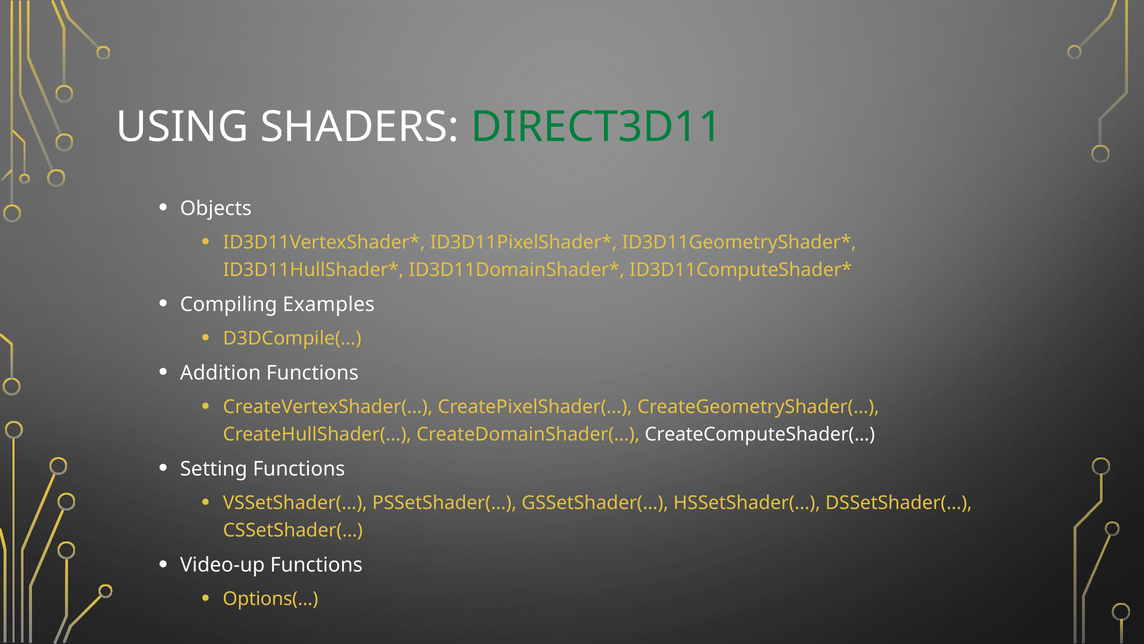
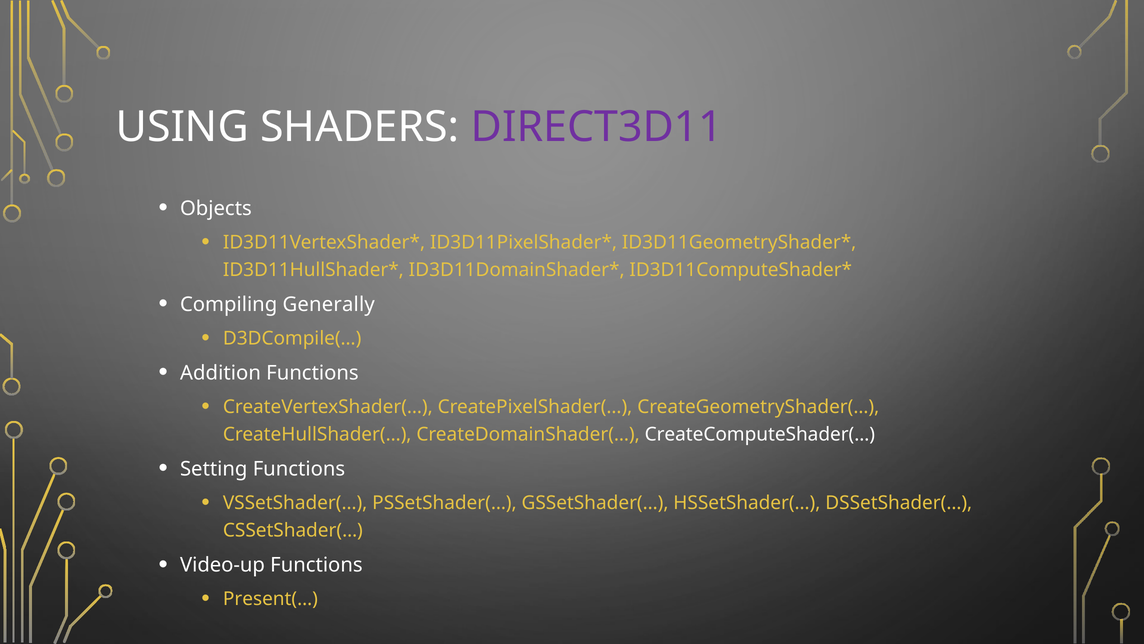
DIRECT3D11 colour: green -> purple (597, 127)
Examples: Examples -> Generally (329, 304)
Options(…: Options(… -> Present(… (270, 598)
